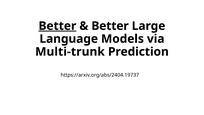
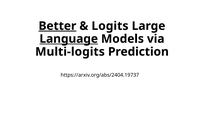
Better: Better -> Logits (110, 26)
Language underline: none -> present (69, 39)
Multi-trunk: Multi-trunk -> Multi-logits (70, 52)
